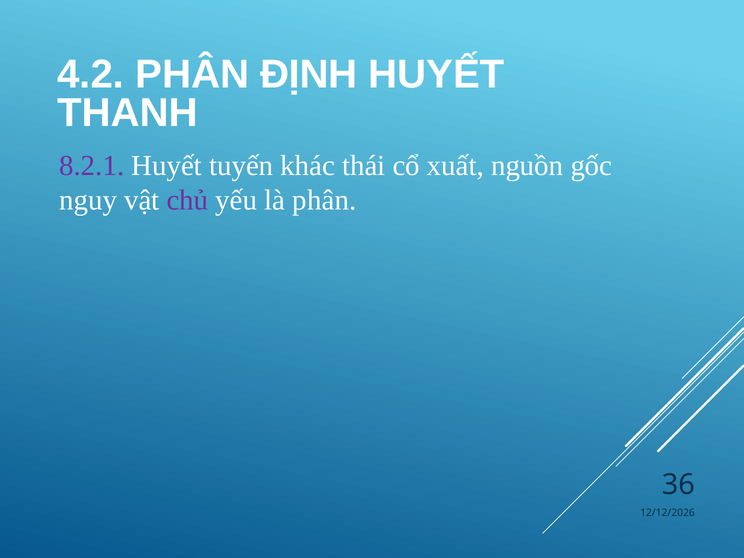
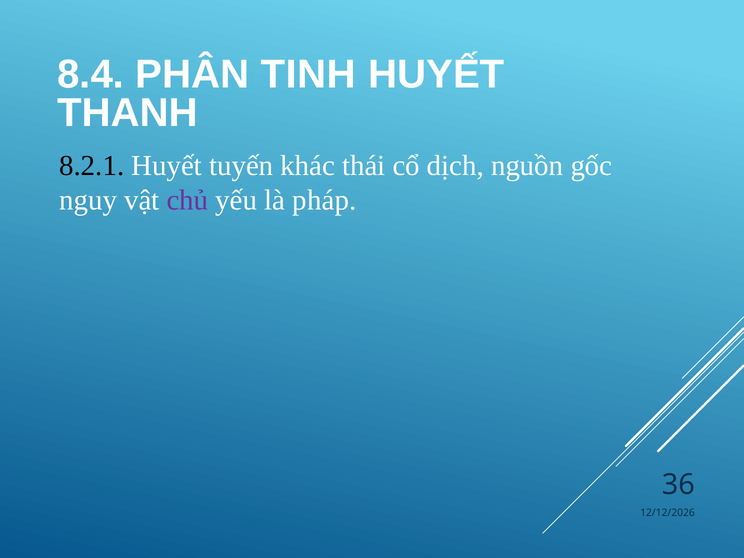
4.2: 4.2 -> 8.4 (91, 74)
ĐỊNH: ĐỊNH -> TINH (309, 74)
8.2.1 colour: purple -> black (92, 166)
xuất: xuất -> dịch (455, 166)
là phân: phân -> pháp (325, 200)
